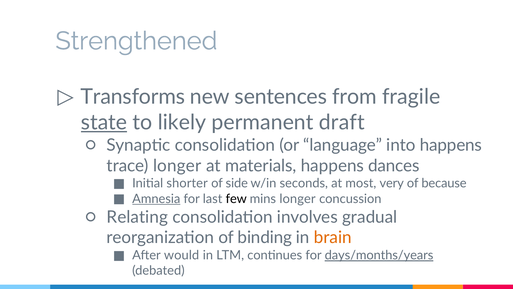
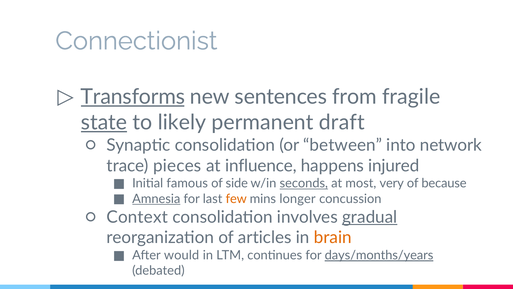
Strengthened: Strengthened -> Connectionist (136, 41)
Transforms underline: none -> present (133, 97)
language: language -> between (343, 145)
into happens: happens -> network (451, 145)
trace longer: longer -> pieces (177, 165)
materials: materials -> influence (261, 165)
dances: dances -> injured (394, 165)
shorter: shorter -> famous (187, 183)
seconds underline: none -> present (304, 183)
few colour: black -> orange (236, 199)
Relating: Relating -> Context (137, 217)
gradual underline: none -> present (370, 217)
binding: binding -> articles (265, 237)
